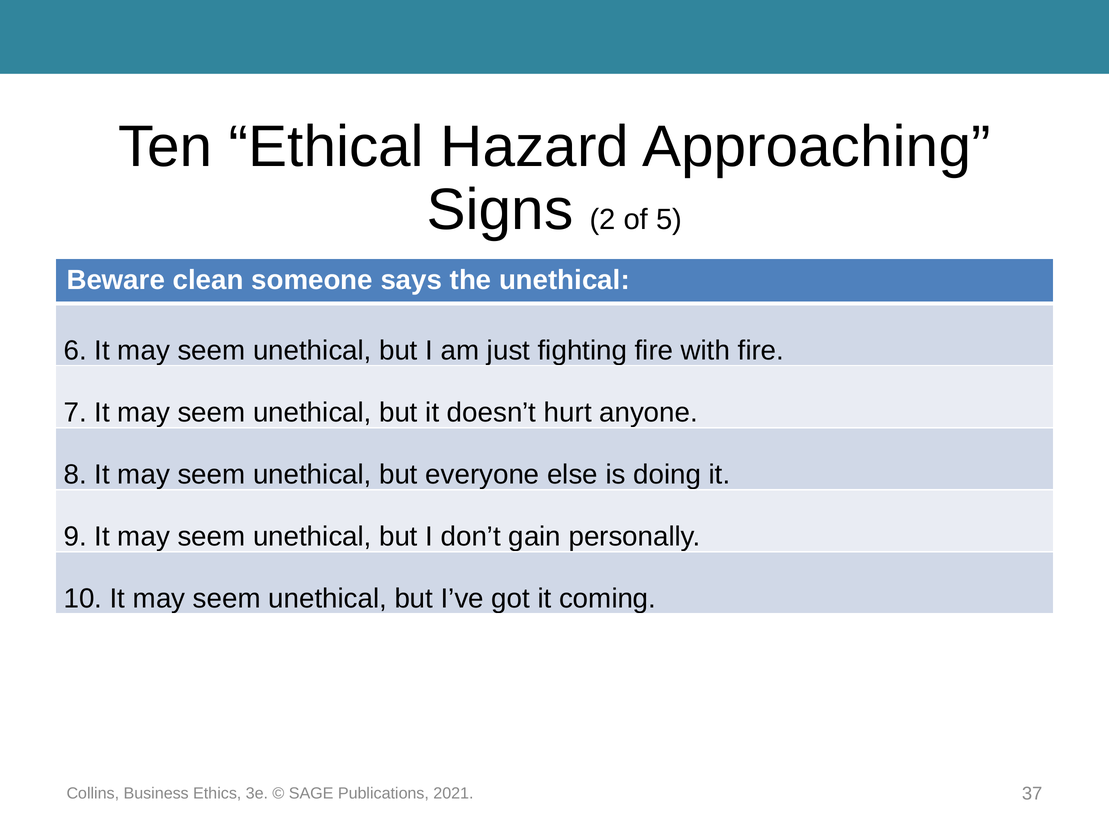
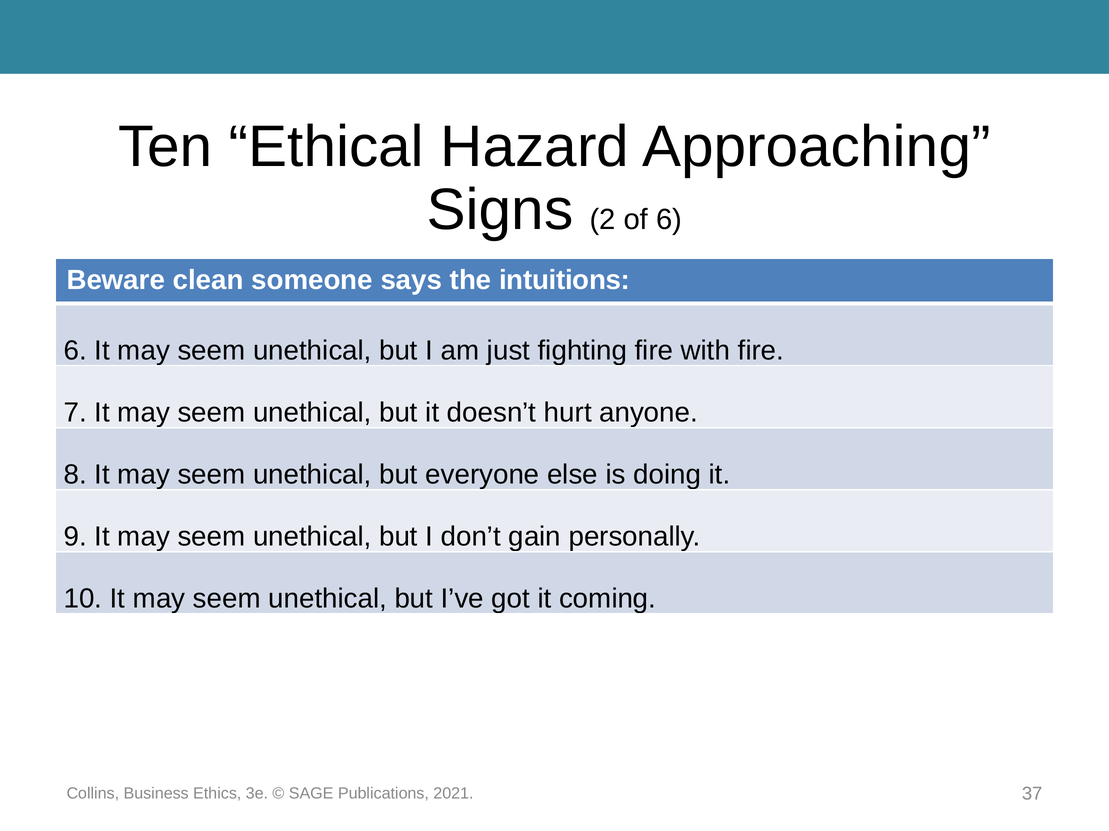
of 5: 5 -> 6 (669, 220)
the unethical: unethical -> intuitions (565, 280)
